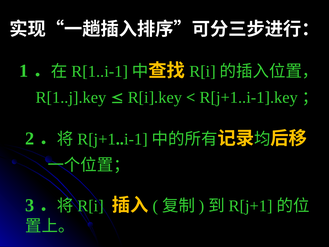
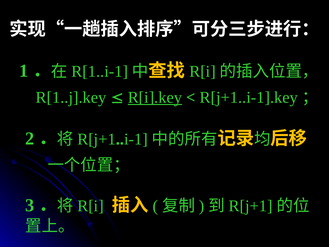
R[i].key underline: none -> present (155, 97)
